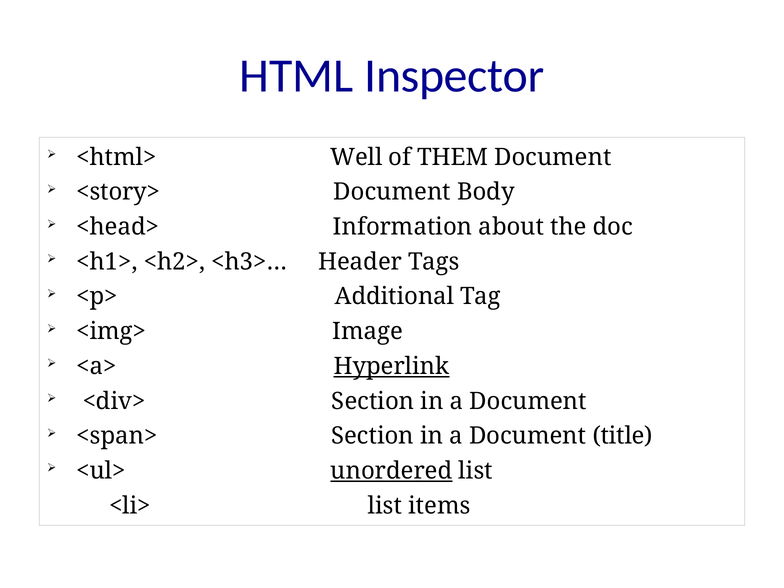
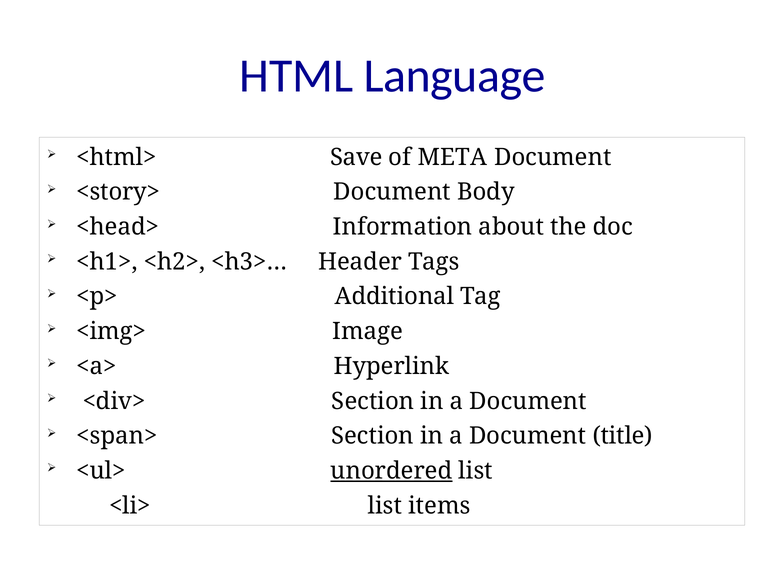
Inspector: Inspector -> Language (454, 76)
Well: Well -> Save (356, 157)
THEM: THEM -> META (452, 157)
Hyperlink underline: present -> none (392, 366)
